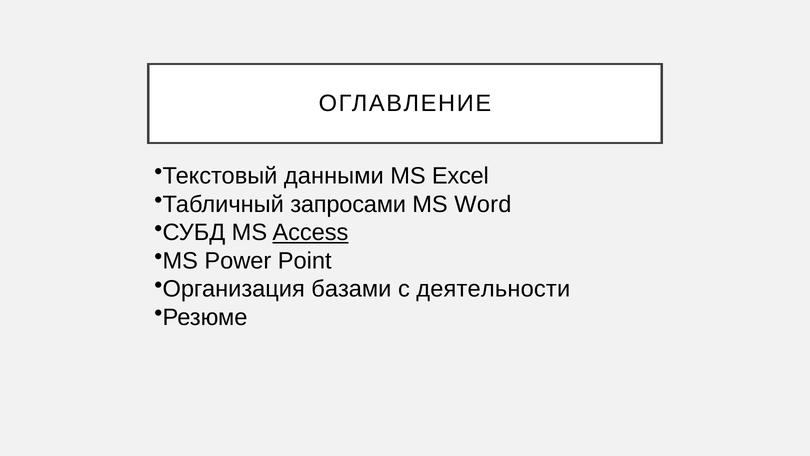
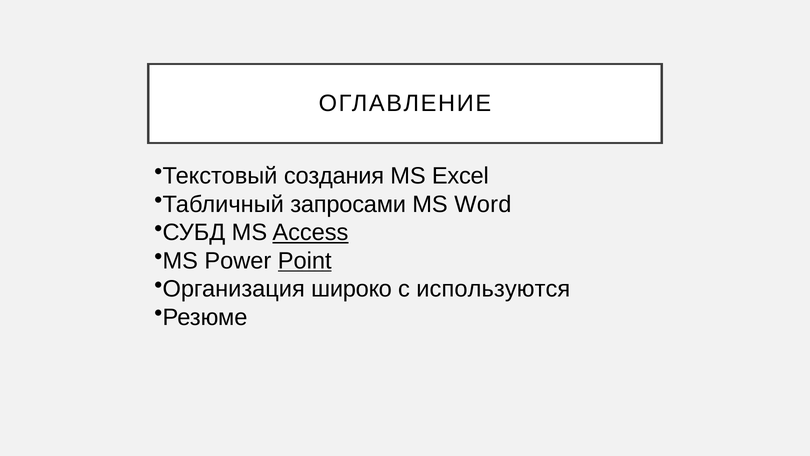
данными: данными -> создания (334, 176)
Point underline: none -> present (305, 261)
базами: базами -> широко (352, 289)
деятельности: деятельности -> используются (493, 289)
